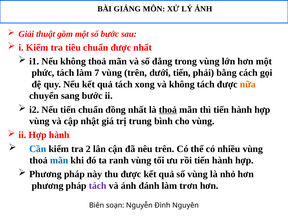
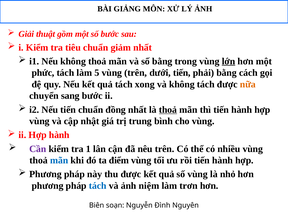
chuẩn được: được -> giảm (121, 47)
số đẳng: đẳng -> bằng (162, 61)
lớn underline: none -> present (229, 61)
7: 7 -> 5 (97, 73)
Cần colour: blue -> purple (38, 149)
2: 2 -> 1 (88, 149)
ranh: ranh -> điểm (119, 160)
tách colour: purple -> blue (98, 186)
đánh: đánh -> niệm (149, 186)
